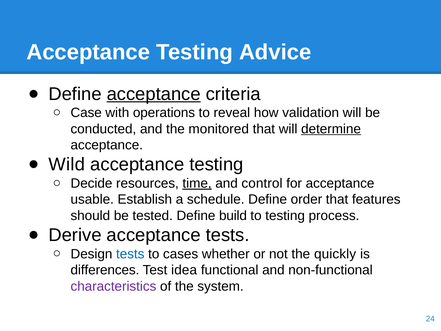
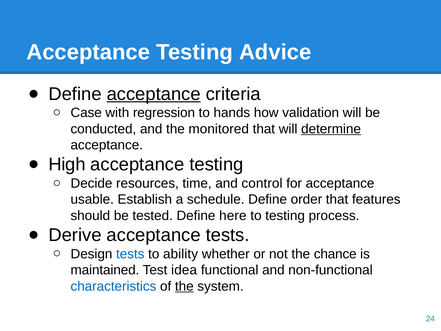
operations: operations -> regression (164, 113)
reveal: reveal -> hands (232, 113)
Wild: Wild -> High (67, 164)
time underline: present -> none (197, 183)
build: build -> here (233, 216)
cases: cases -> ability (181, 254)
quickly: quickly -> chance (335, 254)
differences: differences -> maintained (105, 270)
characteristics colour: purple -> blue (113, 286)
the underline: none -> present (184, 286)
